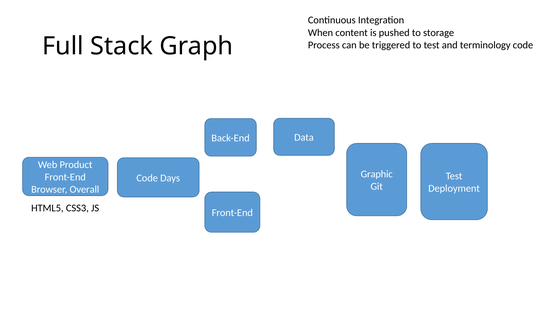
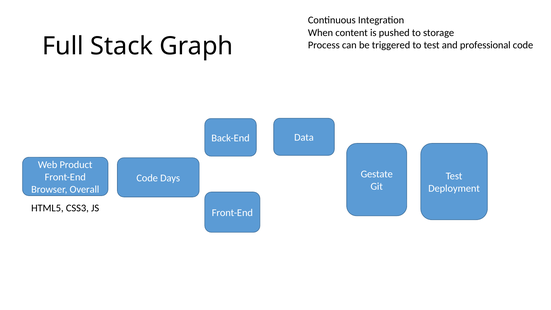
terminology: terminology -> professional (485, 45)
Graphic: Graphic -> Gestate (377, 174)
